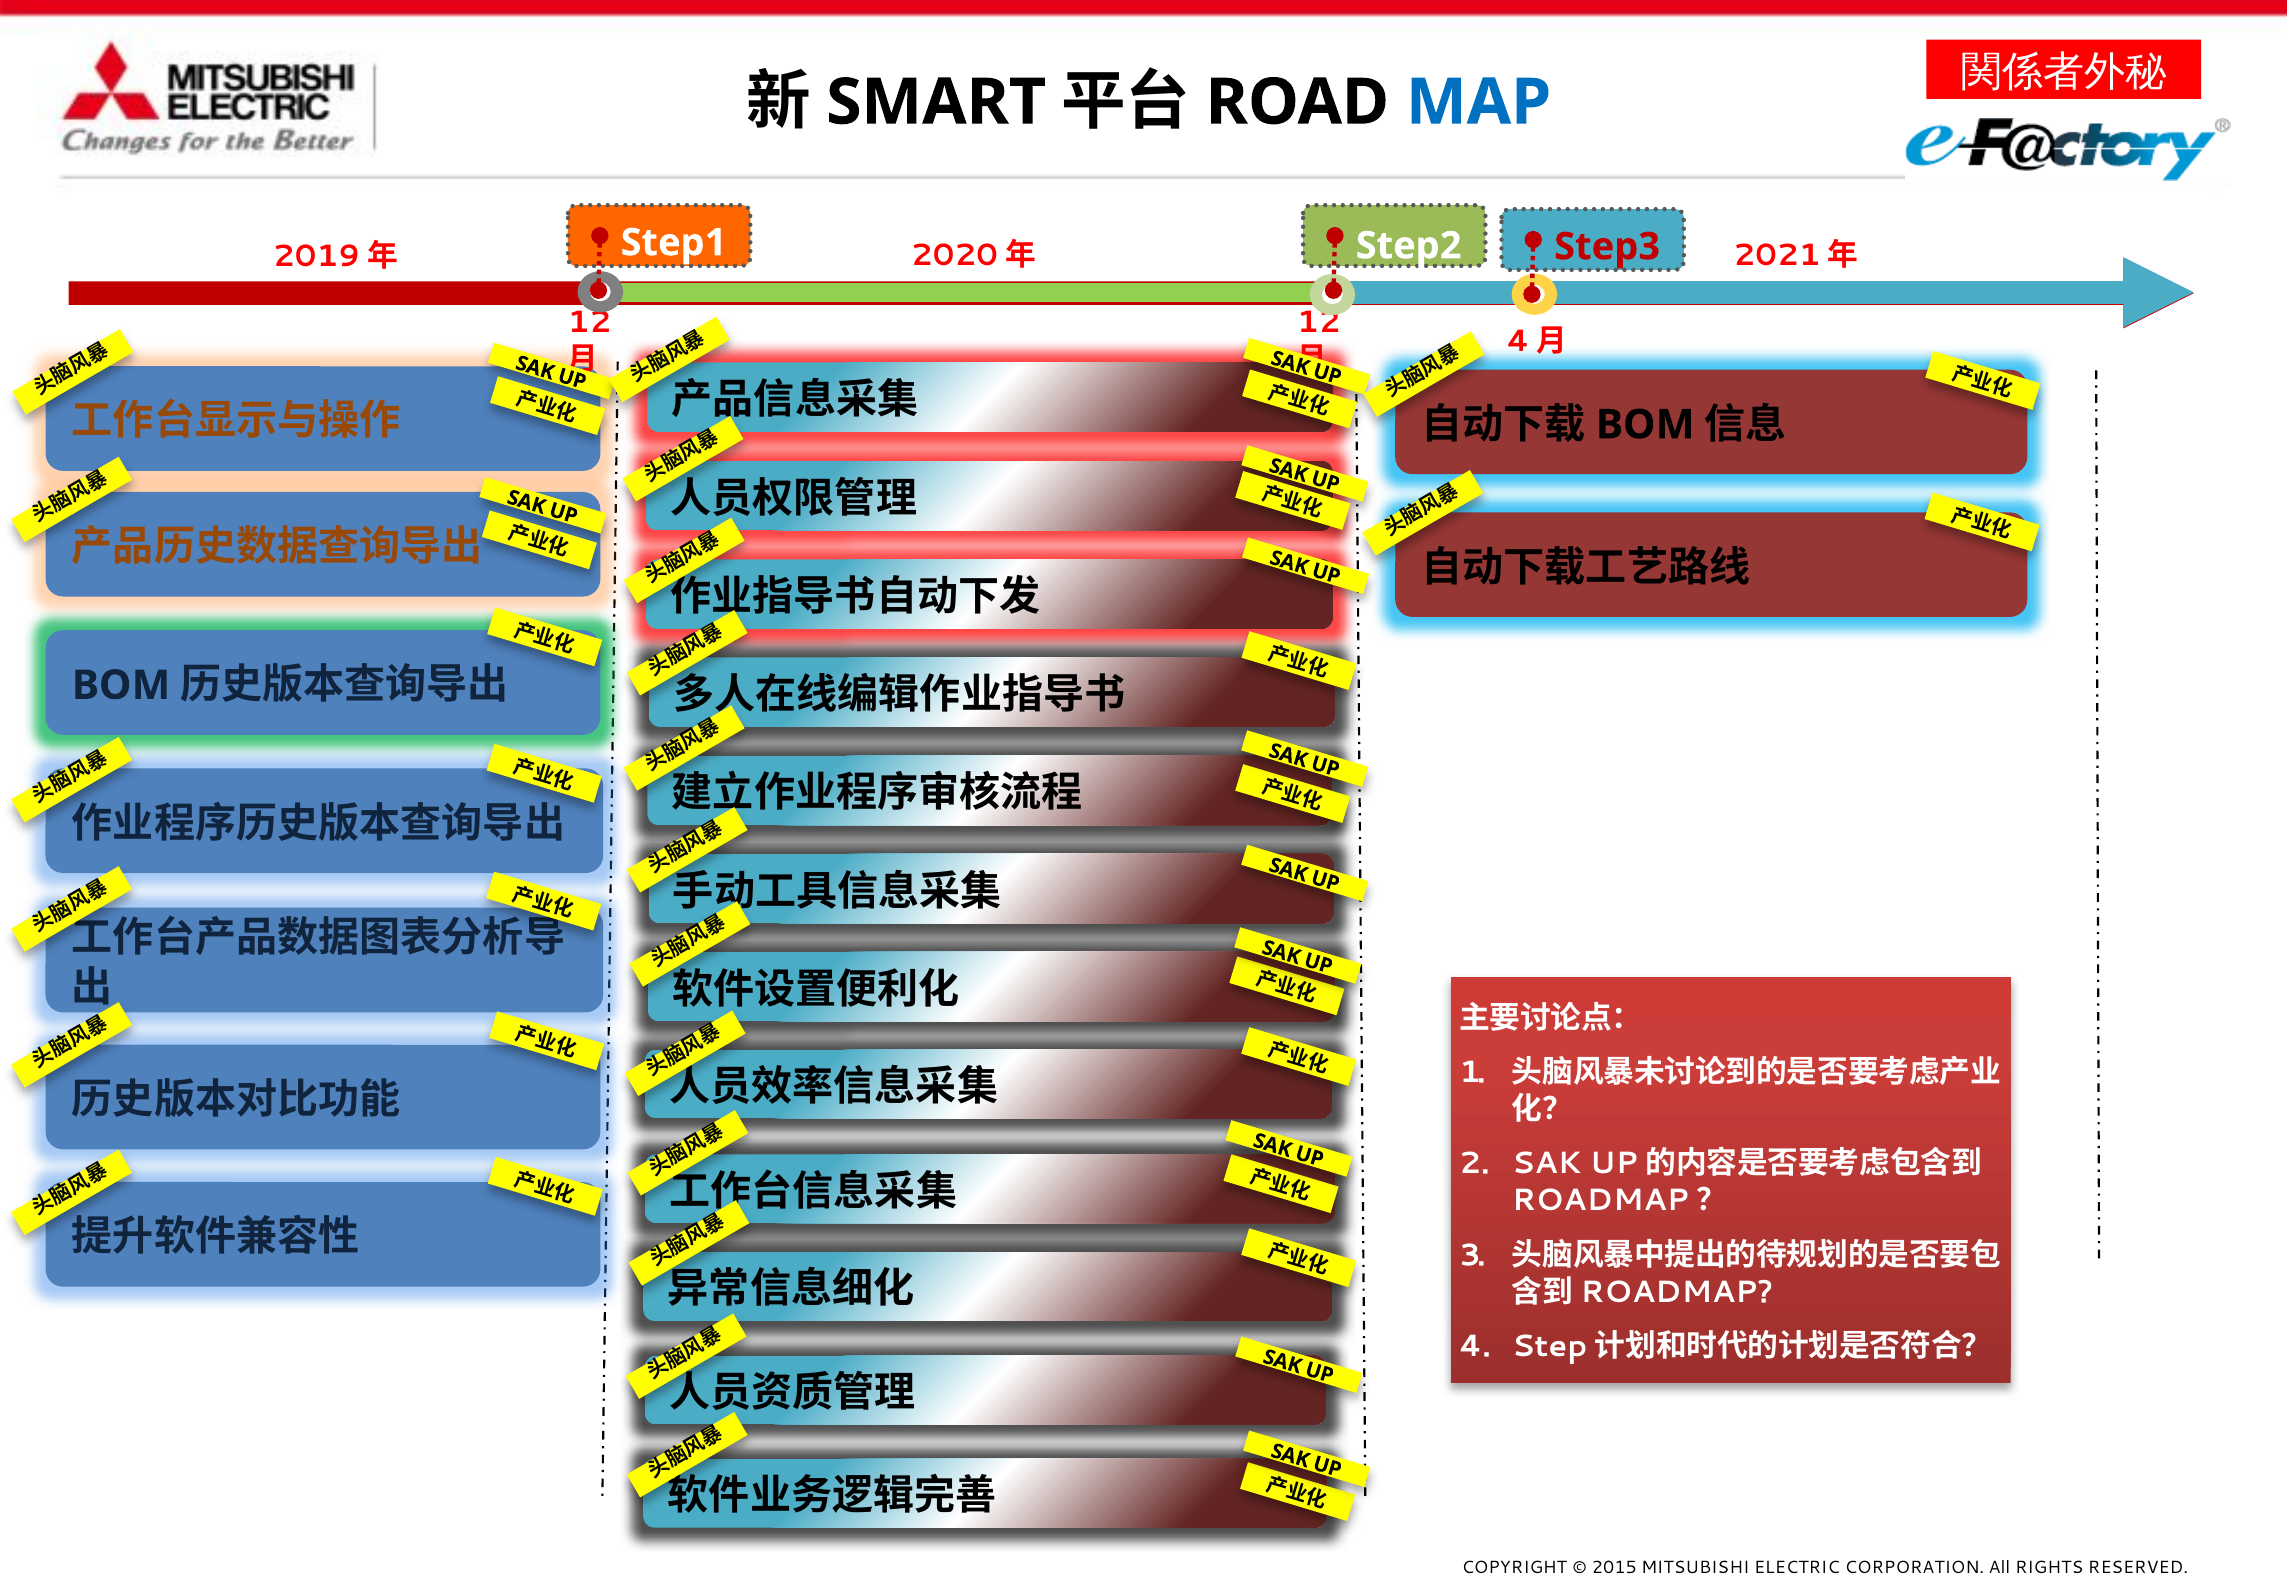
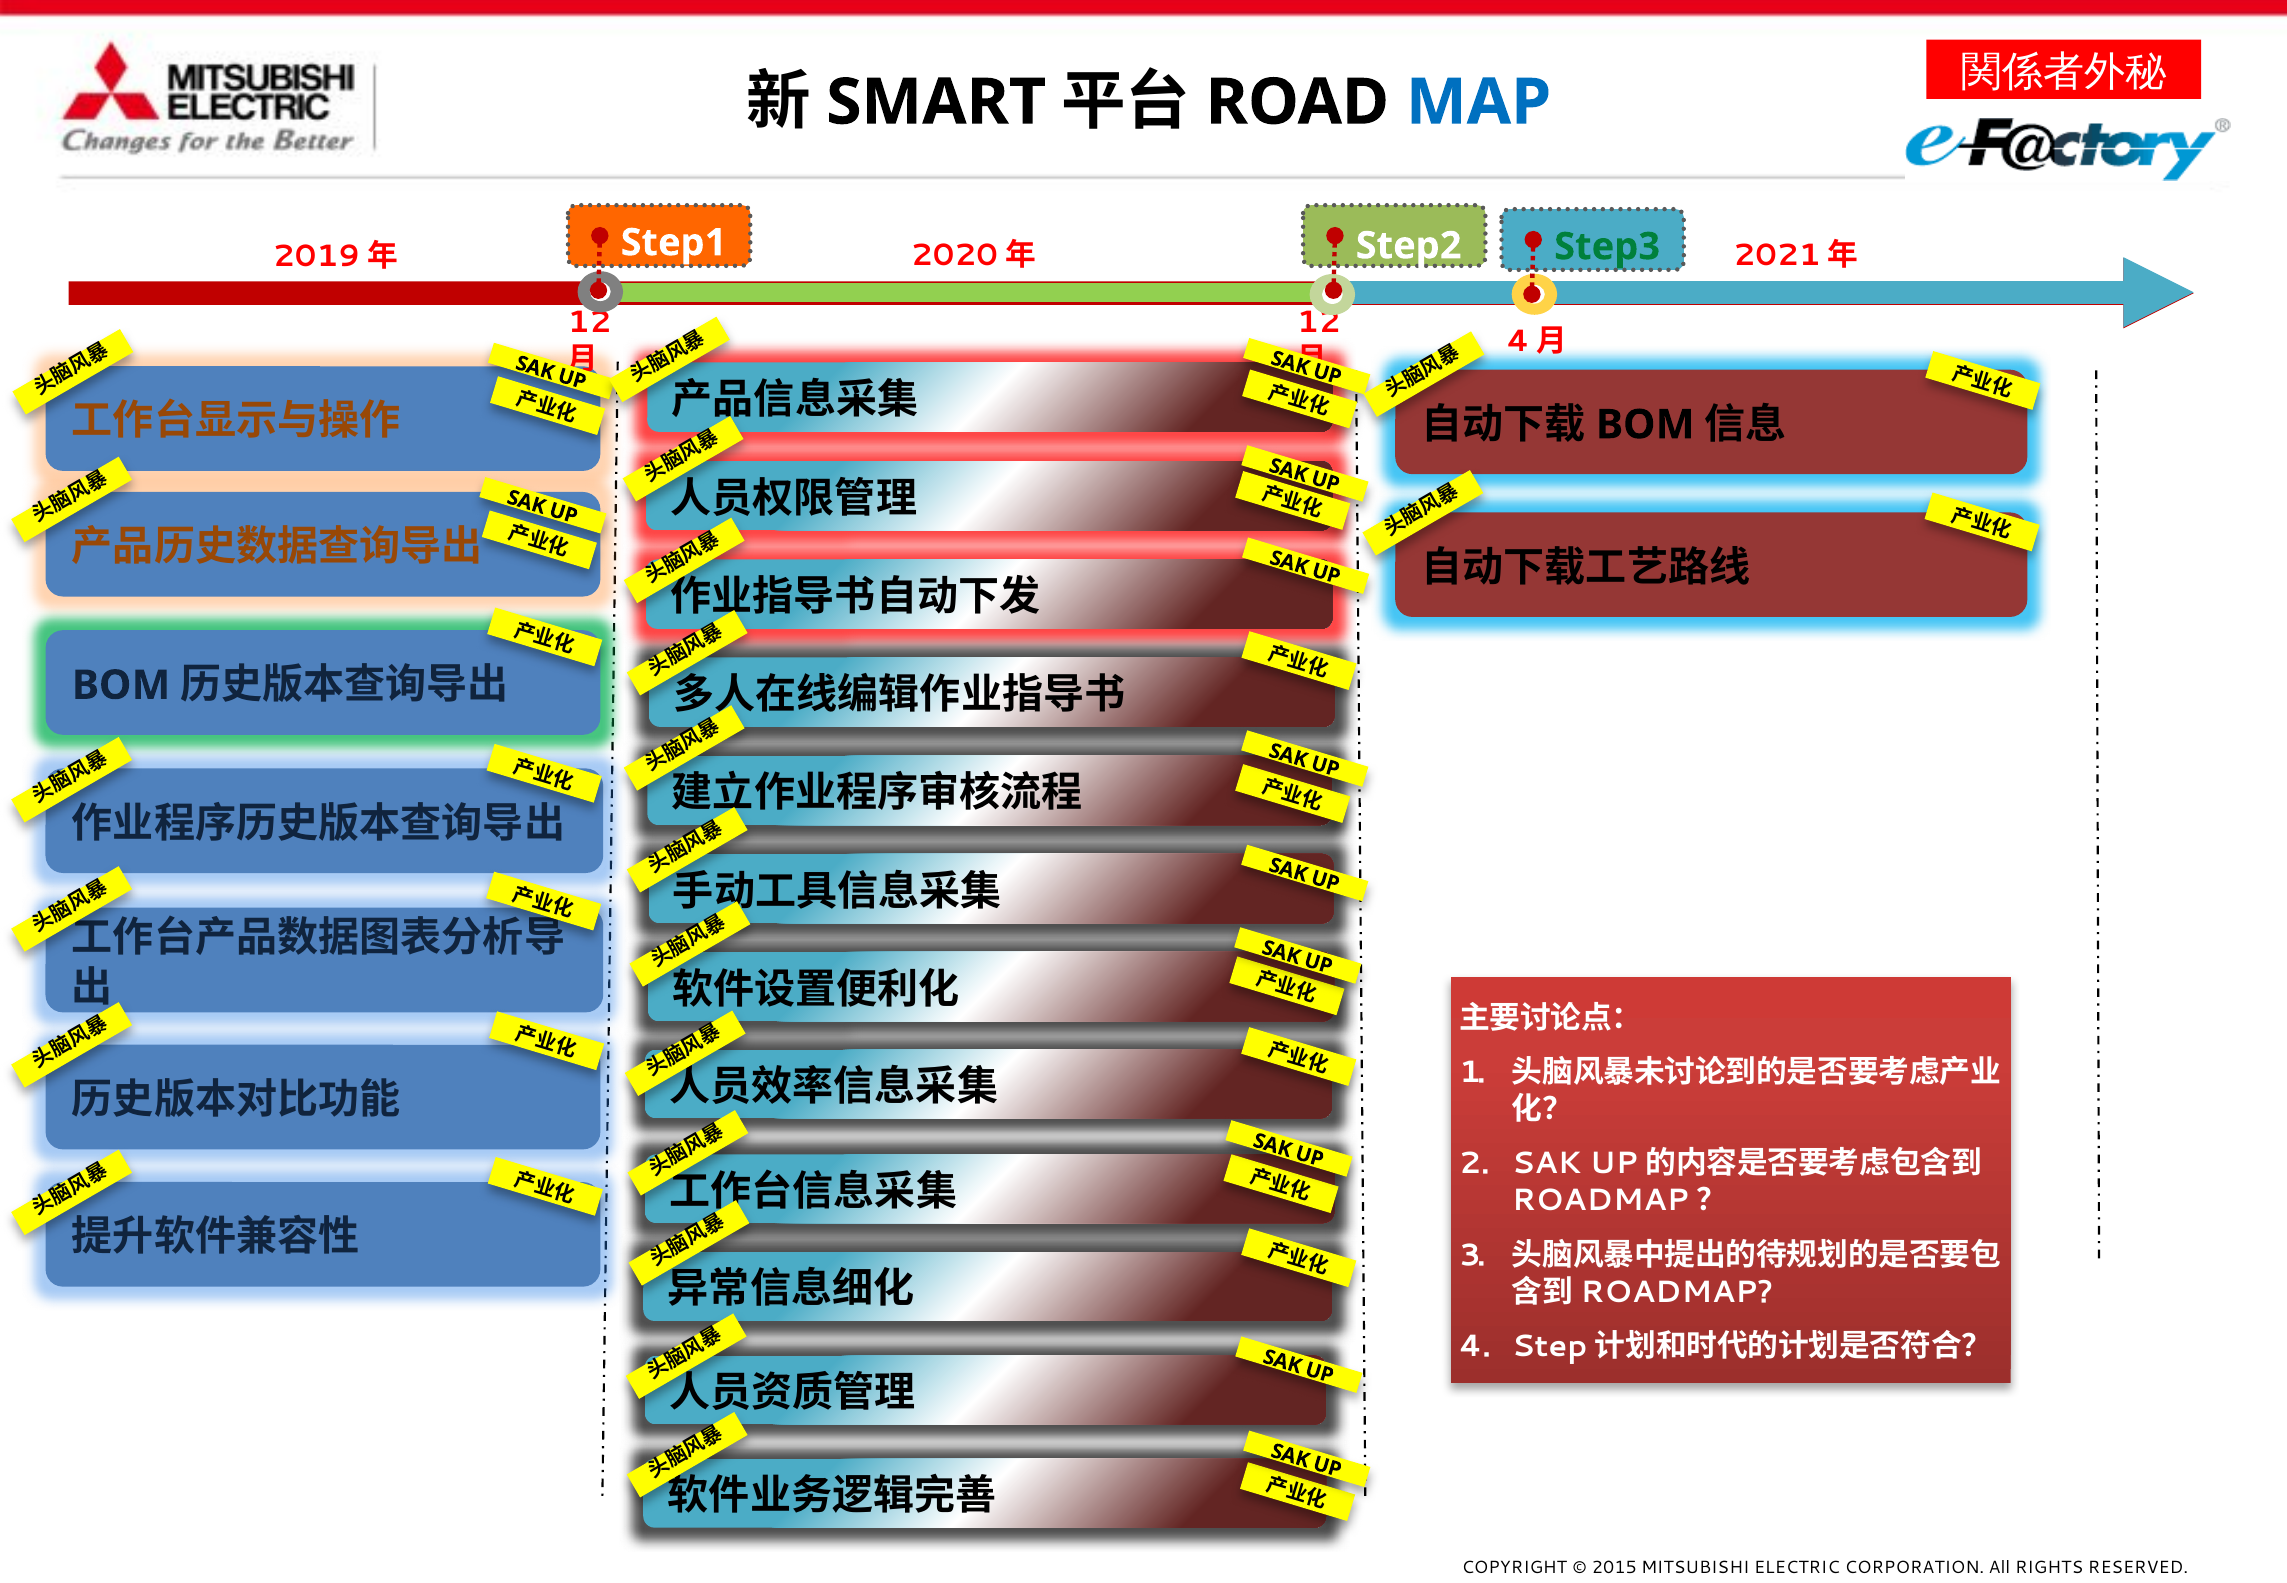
Step3 colour: red -> green (1607, 247)
